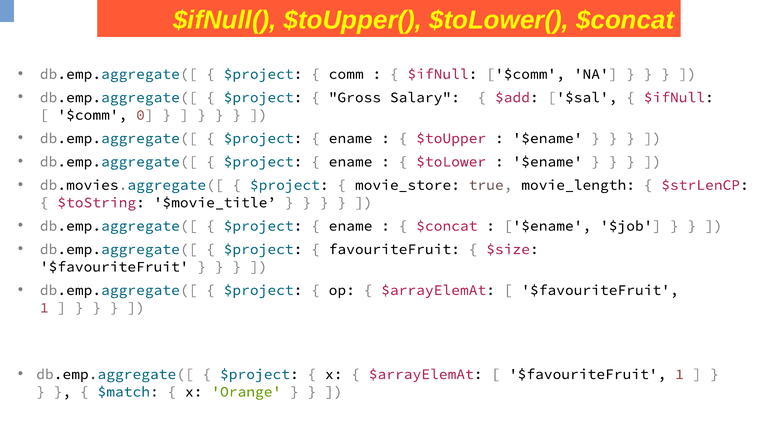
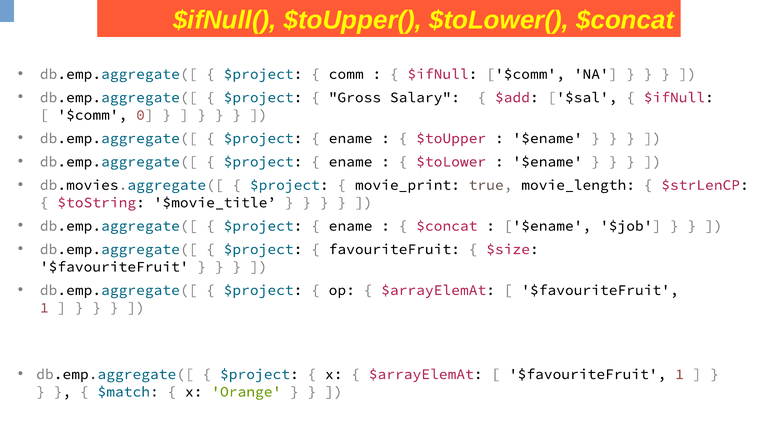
movie_store: movie_store -> movie_print (407, 185)
